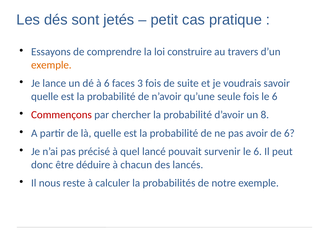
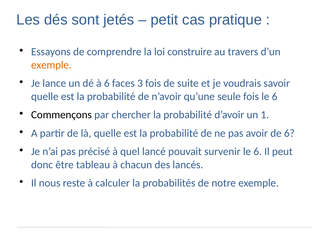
Commençons colour: red -> black (61, 115)
8: 8 -> 1 (265, 115)
déduire: déduire -> tableau (93, 165)
